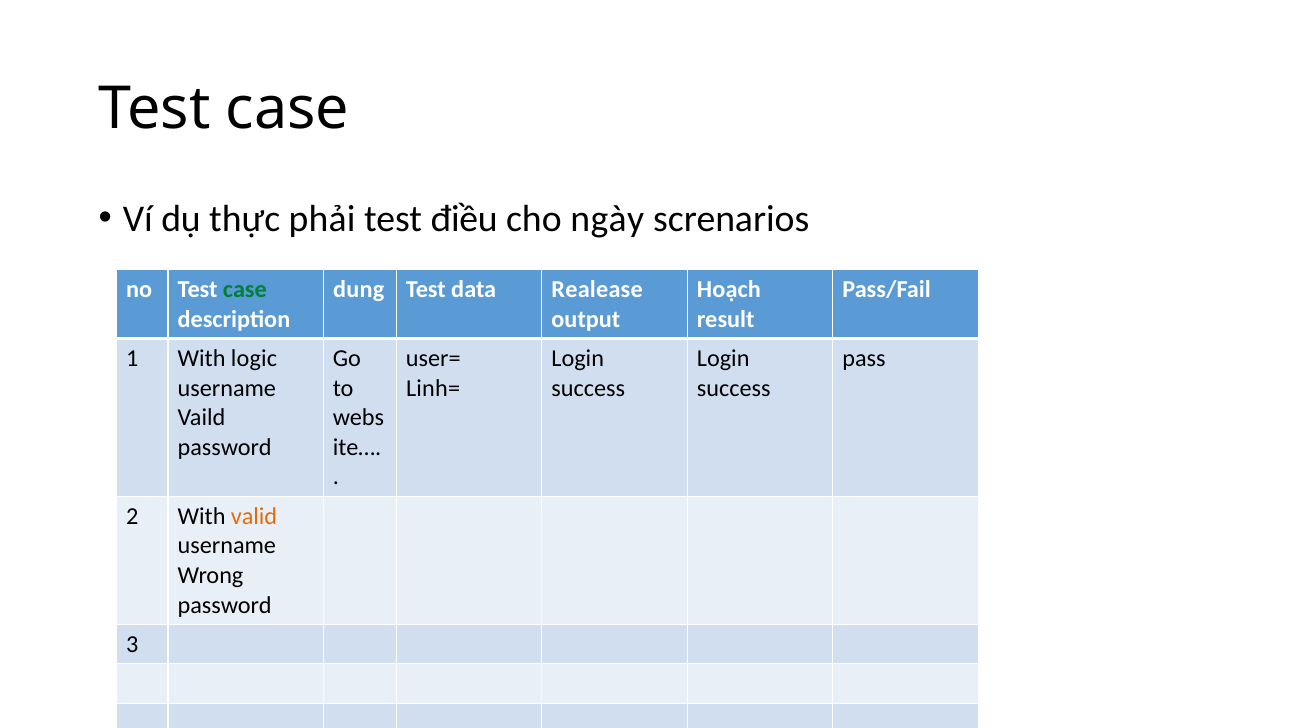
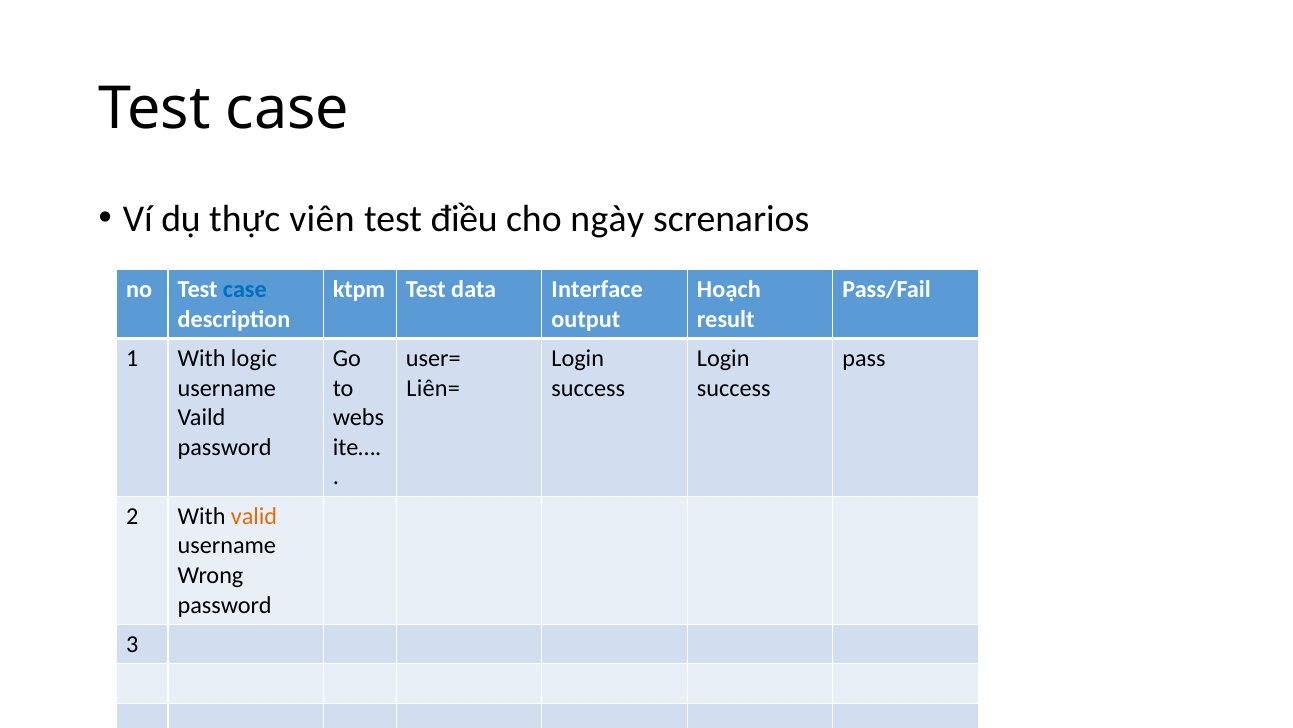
phải: phải -> viên (322, 219)
case colour: green -> blue (245, 289)
dung: dung -> ktpm (359, 289)
Realease: Realease -> Interface (597, 289)
Linh=: Linh= -> Liên= (433, 388)
